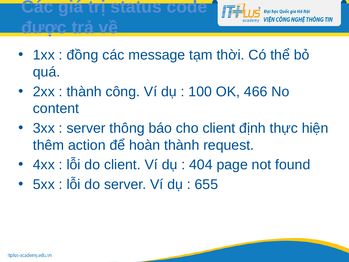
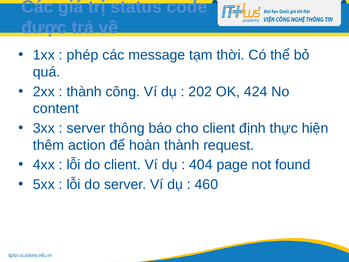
đồng: đồng -> phép (82, 55)
100: 100 -> 202 (200, 92)
466: 466 -> 424 (256, 92)
655: 655 -> 460 (206, 184)
